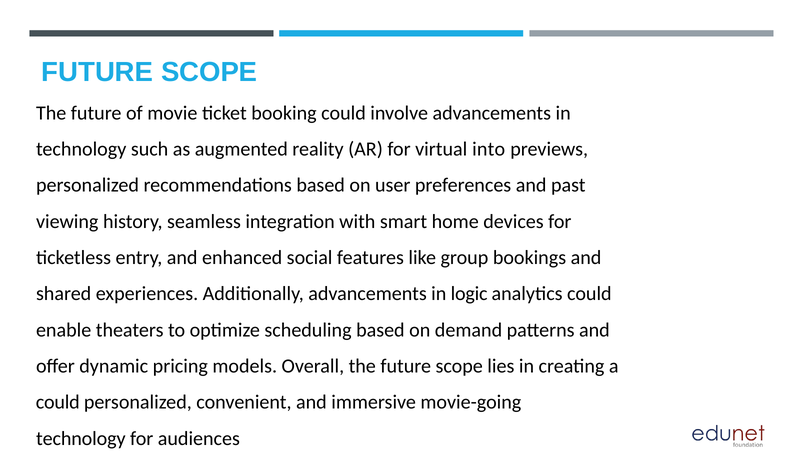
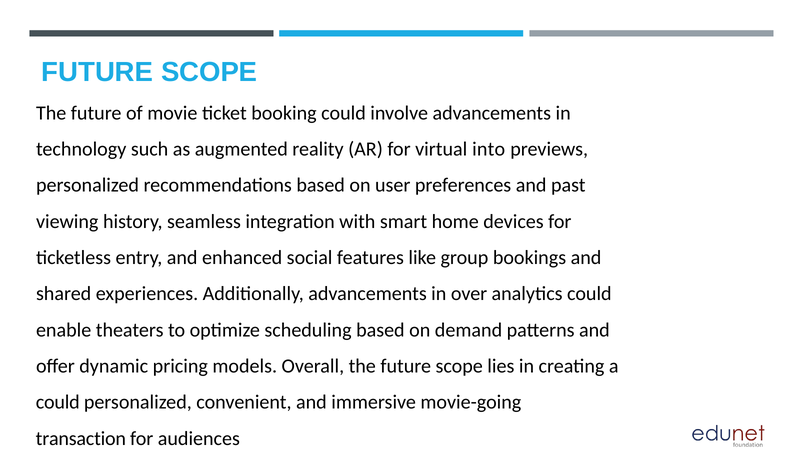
logic: logic -> over (469, 294)
technology: technology -> transaction (81, 438)
